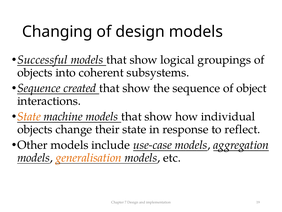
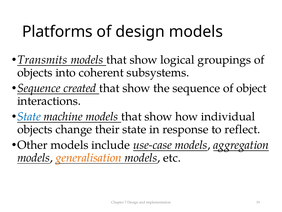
Changing: Changing -> Platforms (57, 32)
Successful: Successful -> Transmits (42, 60)
State colour: orange -> blue (29, 116)
